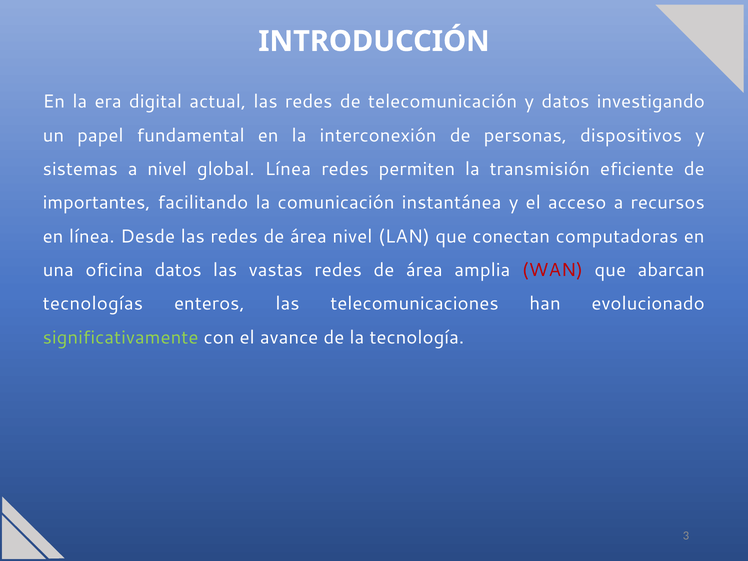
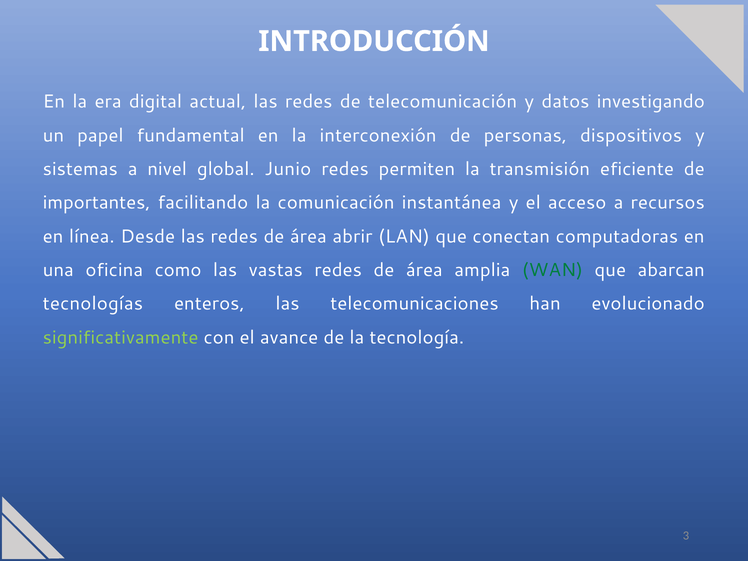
global Línea: Línea -> Junio (288, 169)
área nivel: nivel -> abrir (352, 236)
oficina datos: datos -> como (178, 270)
WAN colour: red -> green (552, 270)
